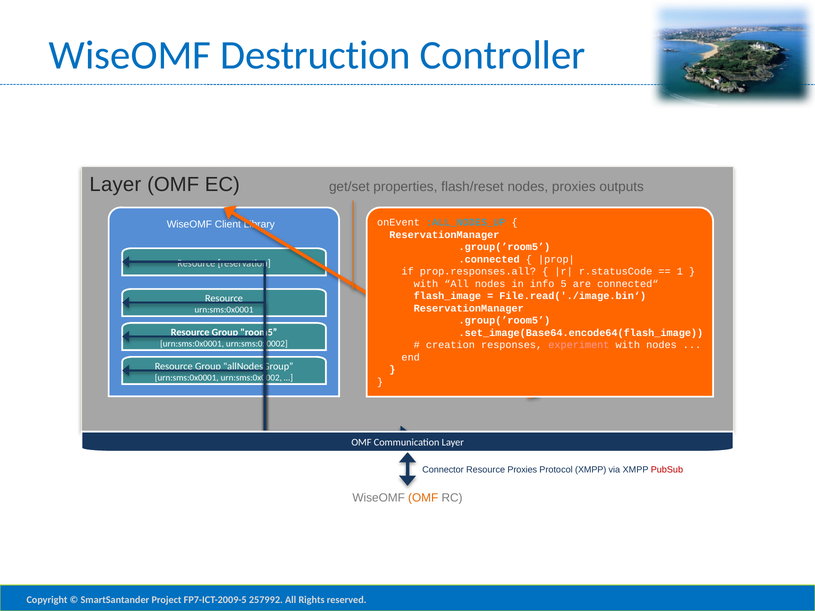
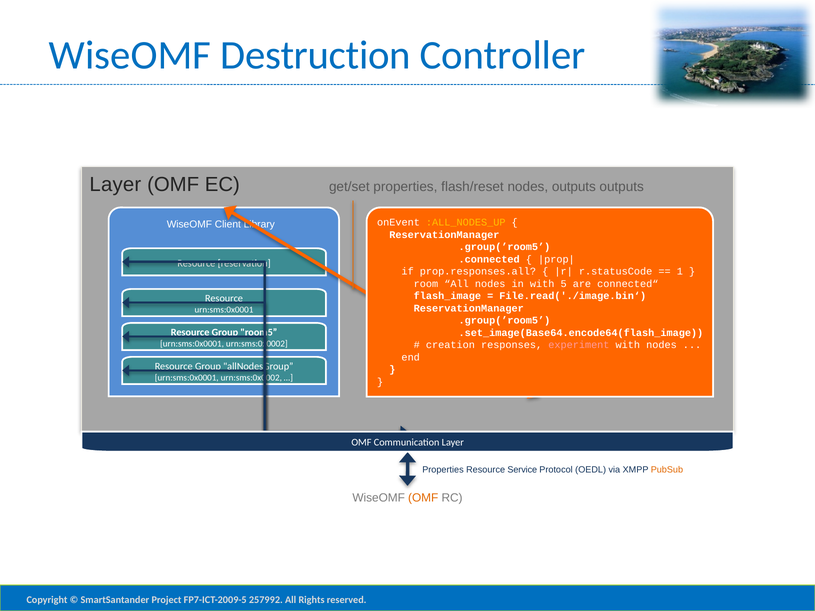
nodes proxies: proxies -> outputs (574, 187)
:ALL_NODES_UP colour: light blue -> yellow (466, 223)
with: with -> room (426, 284)
in info: info -> with (542, 284)
Connector: Connector -> Properties (443, 470)
Resource Proxies: Proxies -> Service (522, 470)
Protocol XMPP: XMPP -> OEDL (591, 470)
PubSub colour: red -> orange (667, 470)
